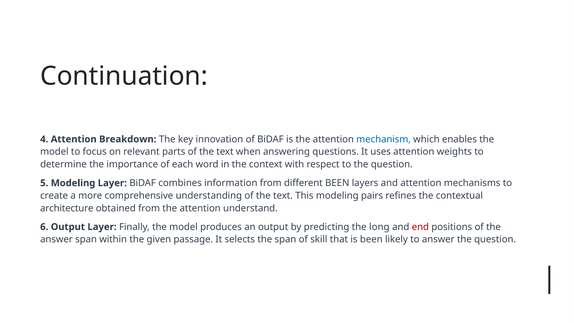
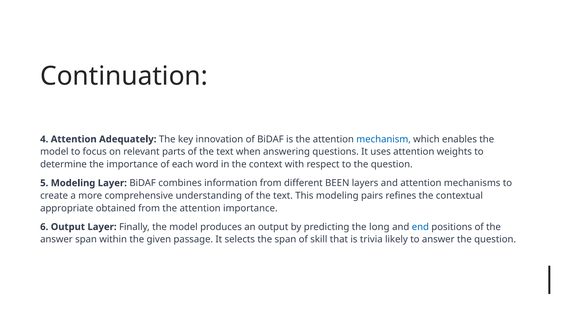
Breakdown: Breakdown -> Adequately (128, 139)
architecture: architecture -> appropriate (67, 208)
attention understand: understand -> importance (250, 208)
end colour: red -> blue (420, 227)
is been: been -> trivia (371, 239)
